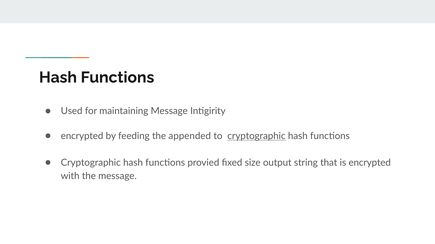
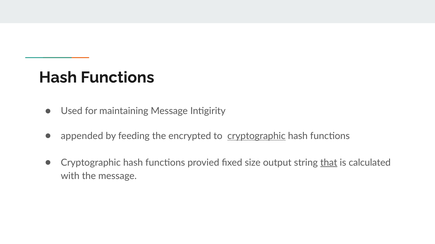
encrypted: encrypted -> appended (82, 136)
appended: appended -> encrypted (190, 136)
that underline: none -> present (329, 163)
is encrypted: encrypted -> calculated (370, 163)
